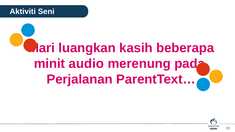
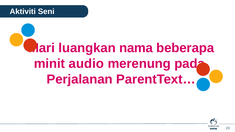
kasih: kasih -> nama (136, 48)
